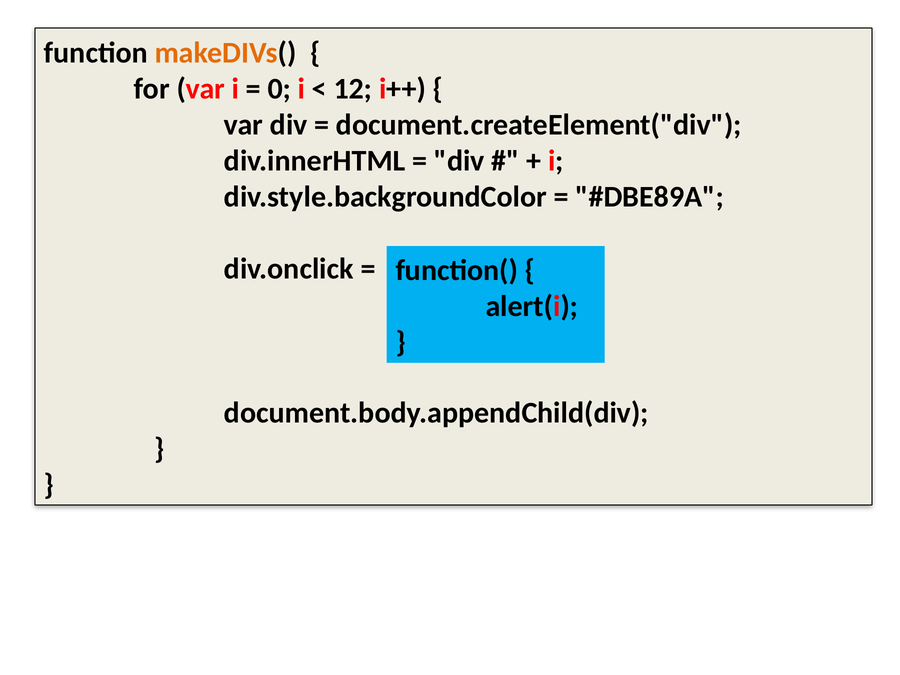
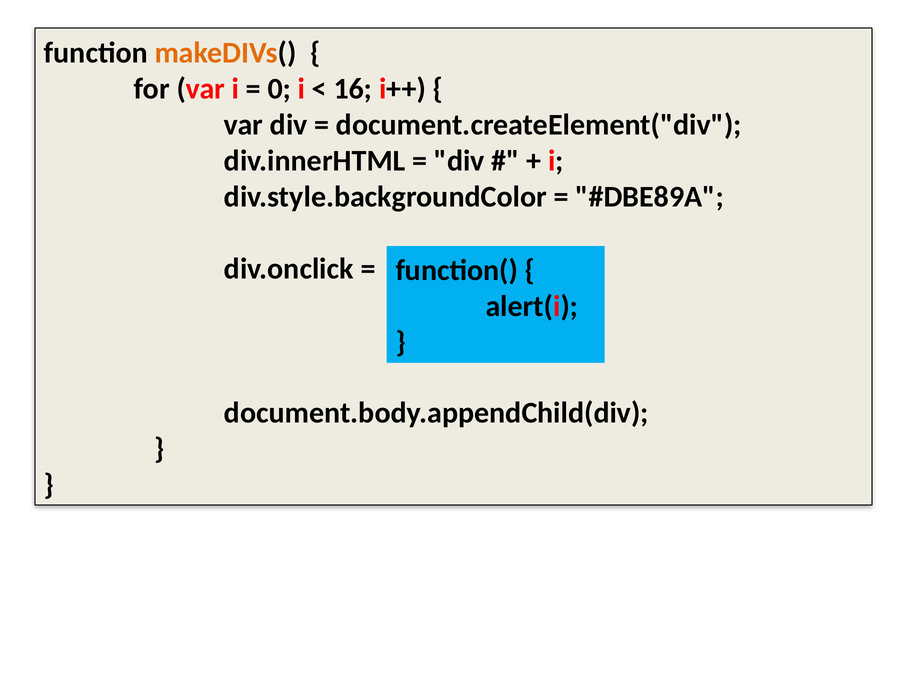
12: 12 -> 16 (353, 89)
